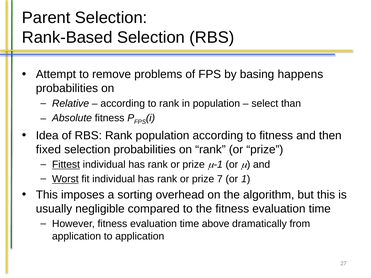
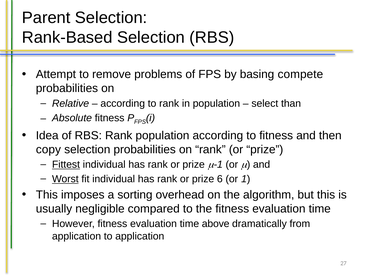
happens: happens -> compete (300, 74)
fixed: fixed -> copy (48, 150)
7: 7 -> 6 (220, 179)
